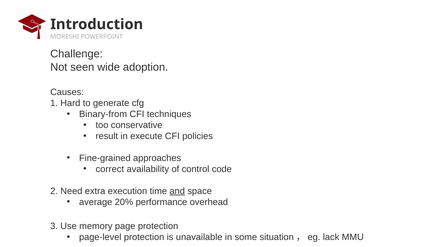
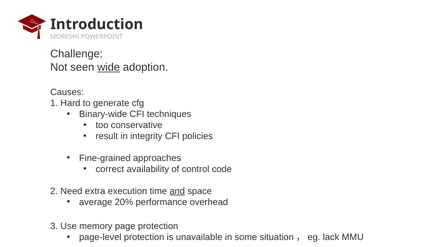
wide underline: none -> present (109, 67)
Binary-from: Binary-from -> Binary-wide (103, 114)
execute: execute -> integrity (146, 136)
